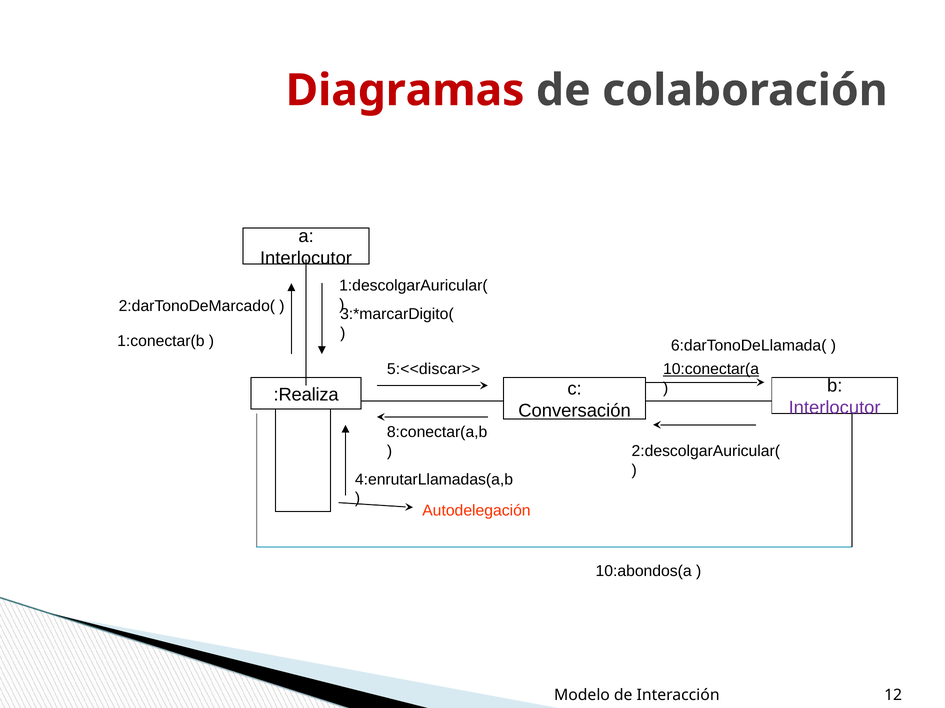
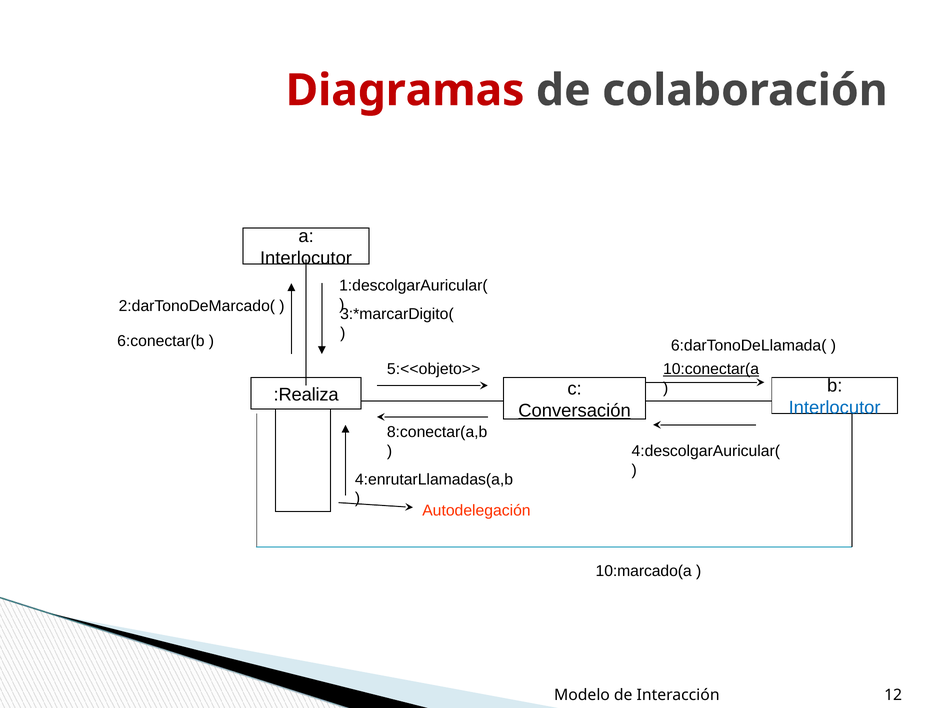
1:conectar(b: 1:conectar(b -> 6:conectar(b (161, 341)
5:<<discar>>: 5:<<discar>> -> 5:<<objeto>> (434, 370)
Interlocutor colour: purple -> blue (835, 408)
Conversación underline: none -> present (574, 411)
2:descolgarAuricular(: 2:descolgarAuricular( -> 4:descolgarAuricular( (706, 451)
10:abondos(a: 10:abondos(a -> 10:marcado(a (644, 572)
